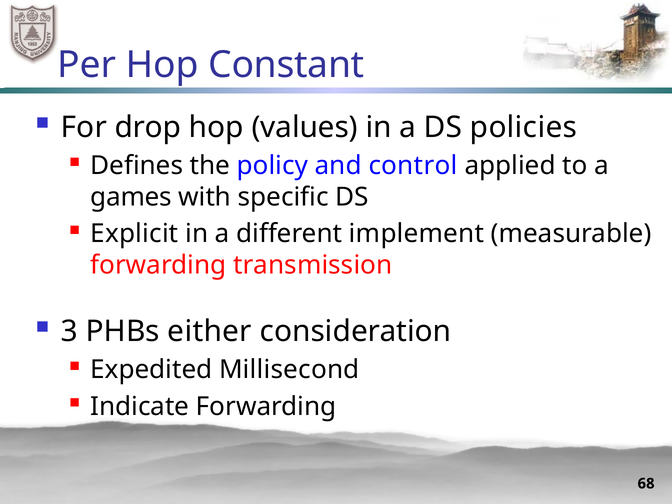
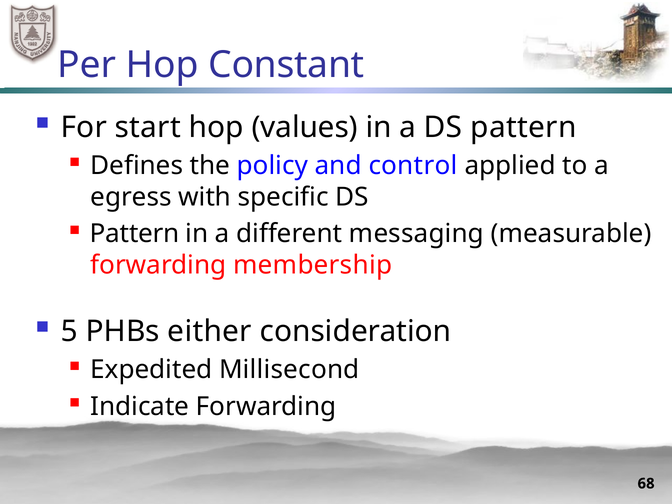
drop: drop -> start (148, 127)
DS policies: policies -> pattern (523, 127)
games: games -> egress (131, 197)
Explicit: Explicit -> Pattern (135, 234)
implement: implement -> messaging (416, 234)
transmission: transmission -> membership (313, 265)
3: 3 -> 5 (70, 331)
